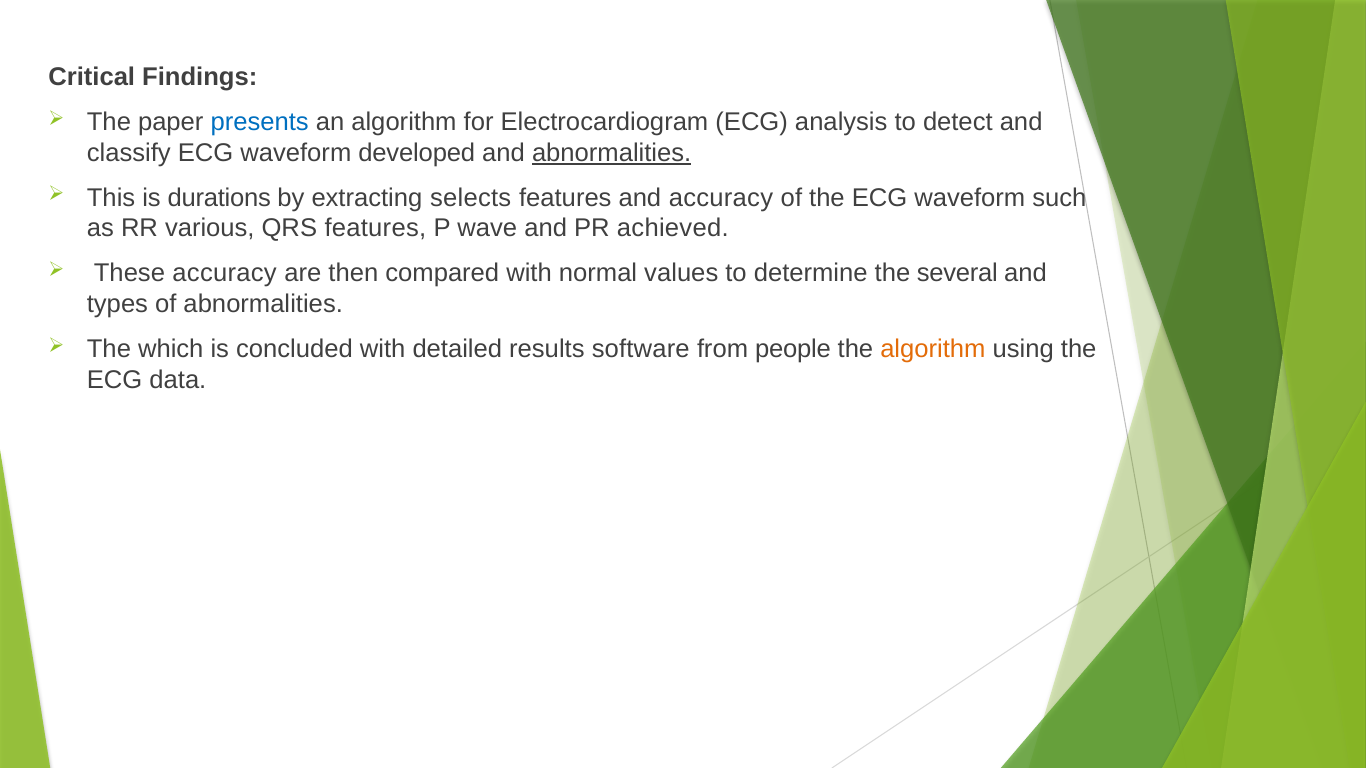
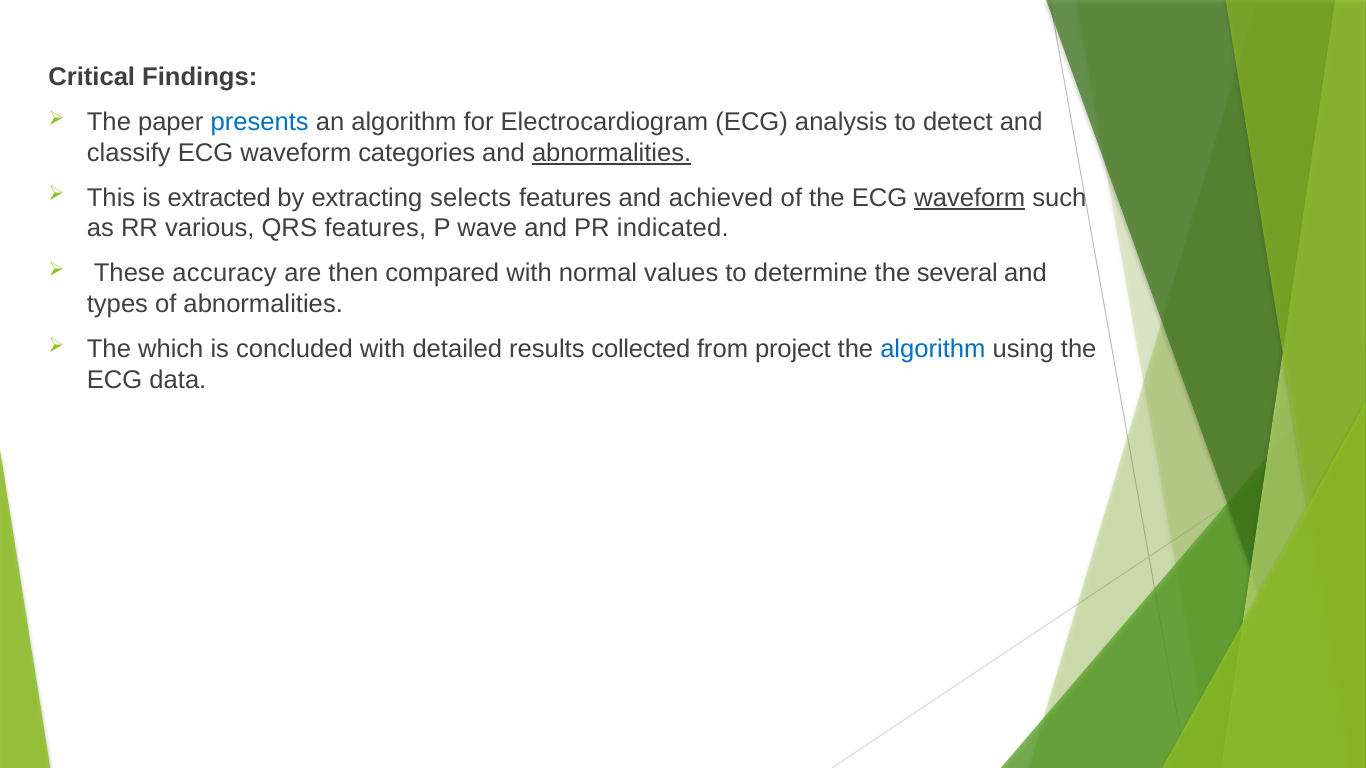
developed: developed -> categories (417, 153)
durations: durations -> extracted (219, 198)
and accuracy: accuracy -> achieved (721, 198)
waveform underline: none -> present (970, 198)
achieved: achieved -> indicated (673, 229)
software: software -> collected (641, 349)
people: people -> project (793, 349)
algorithm colour: orange -> blue (933, 349)
